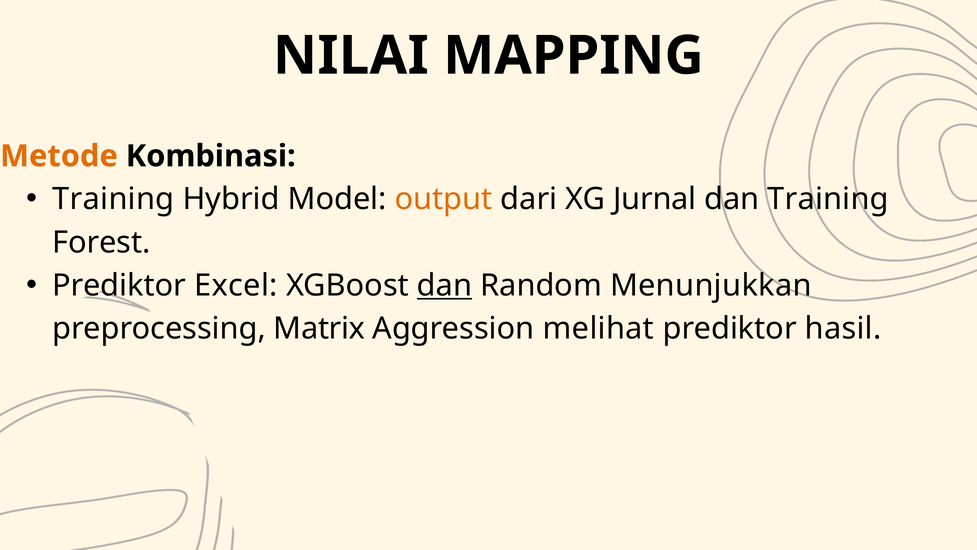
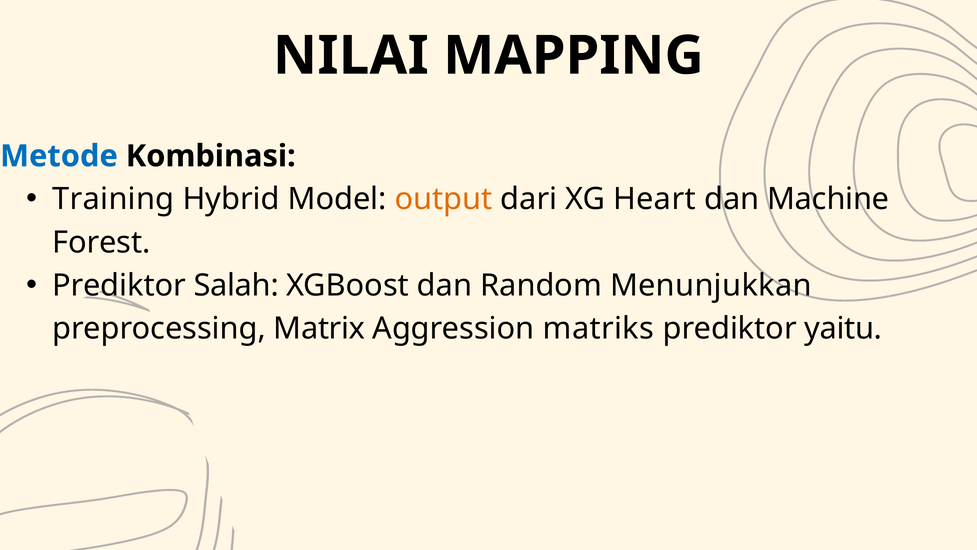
Metode colour: orange -> blue (59, 156)
Jurnal: Jurnal -> Heart (654, 199)
dan Training: Training -> Machine (828, 199)
Excel: Excel -> Salah (236, 285)
dan underline: present -> none (445, 285)
melihat: melihat -> matriks (598, 328)
hasil: hasil -> yaitu (843, 328)
